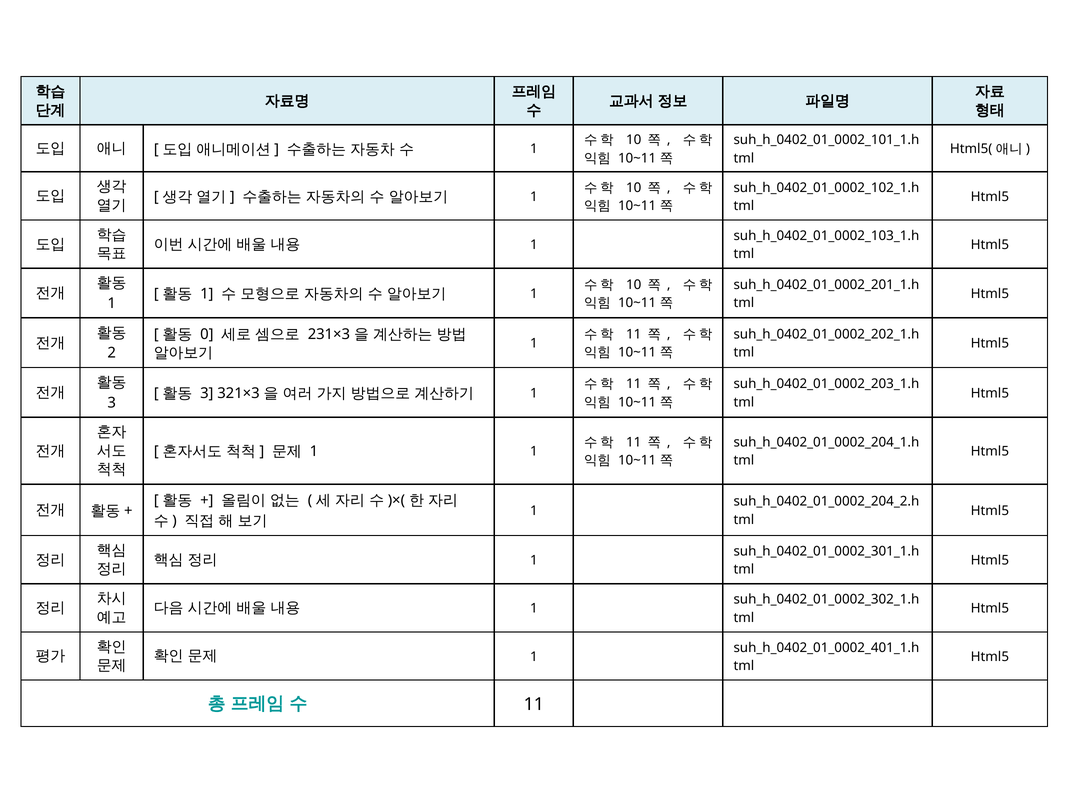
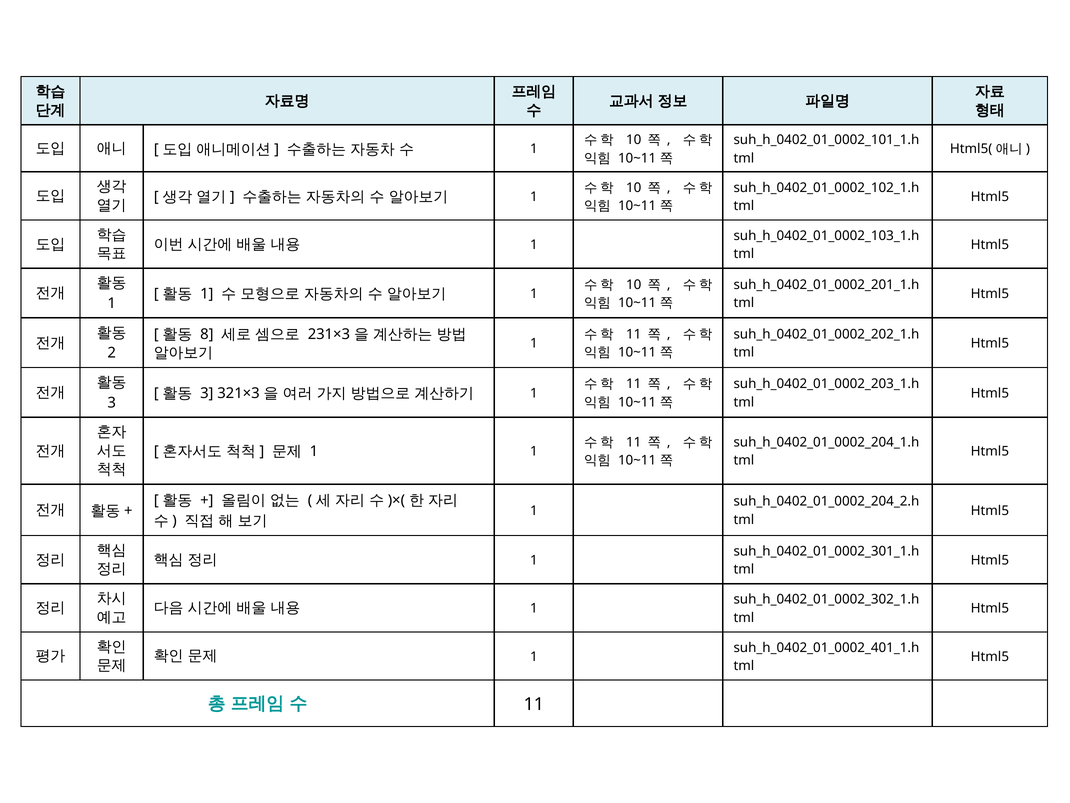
0: 0 -> 8 (207, 334)
